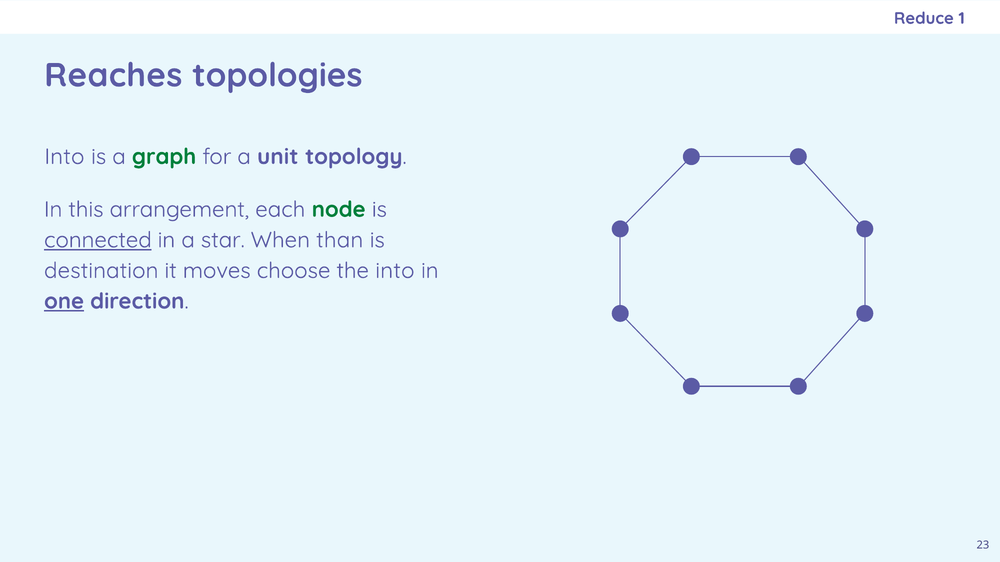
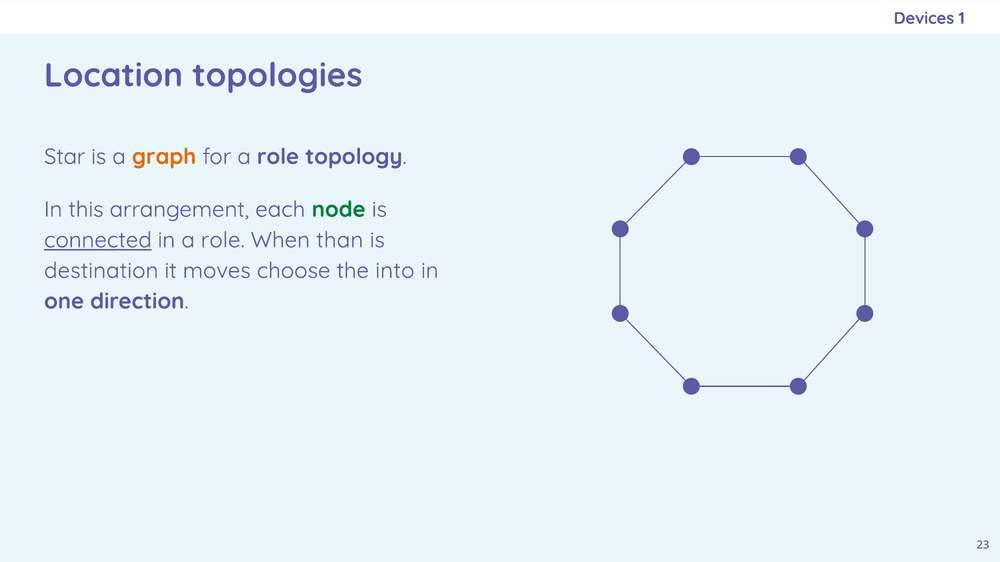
Reduce: Reduce -> Devices (924, 18)
Reaches: Reaches -> Location (114, 75)
Into: Into -> Star (65, 157)
graph colour: green -> orange (164, 157)
for a unit: unit -> role (278, 157)
in a star: star -> role (223, 240)
one underline: present -> none (64, 302)
